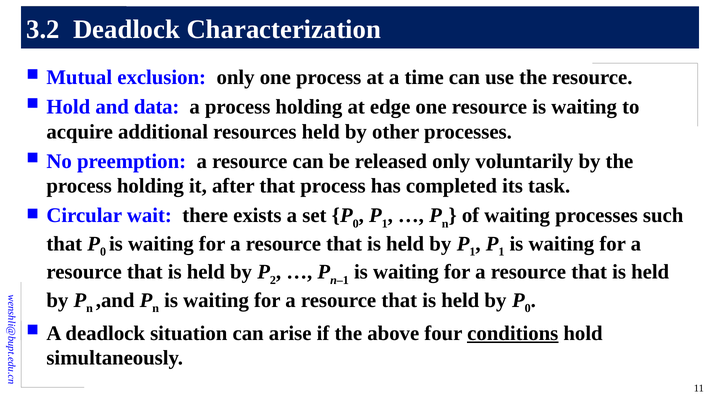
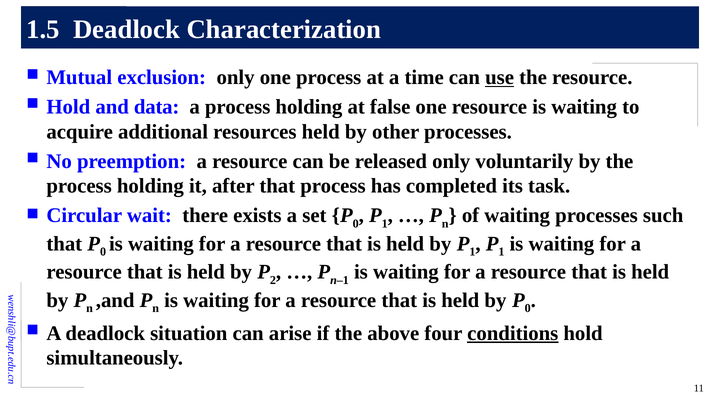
3.2: 3.2 -> 1.5 (43, 29)
use underline: none -> present (500, 78)
edge: edge -> false (390, 107)
